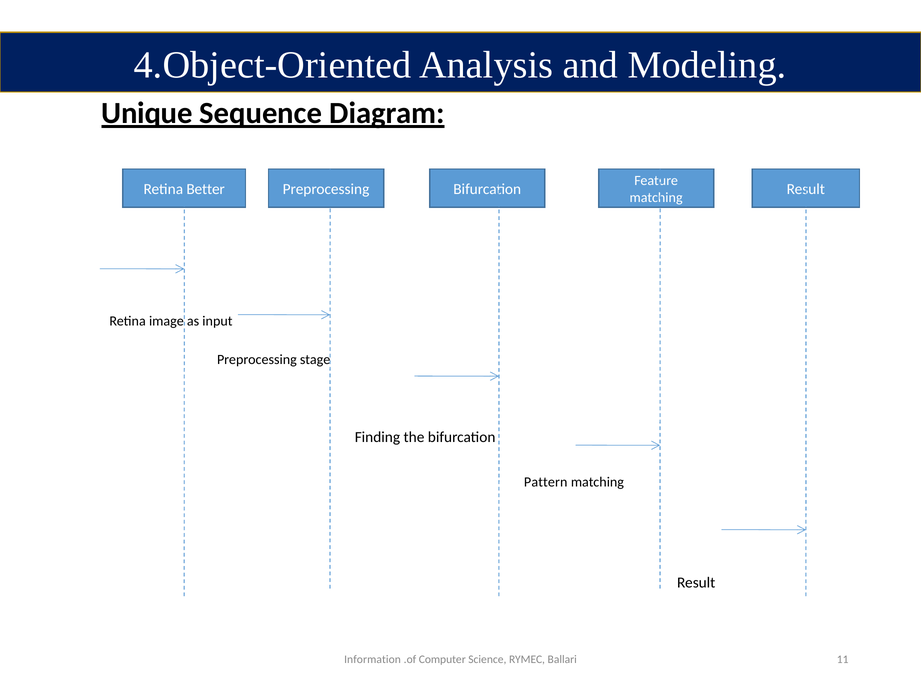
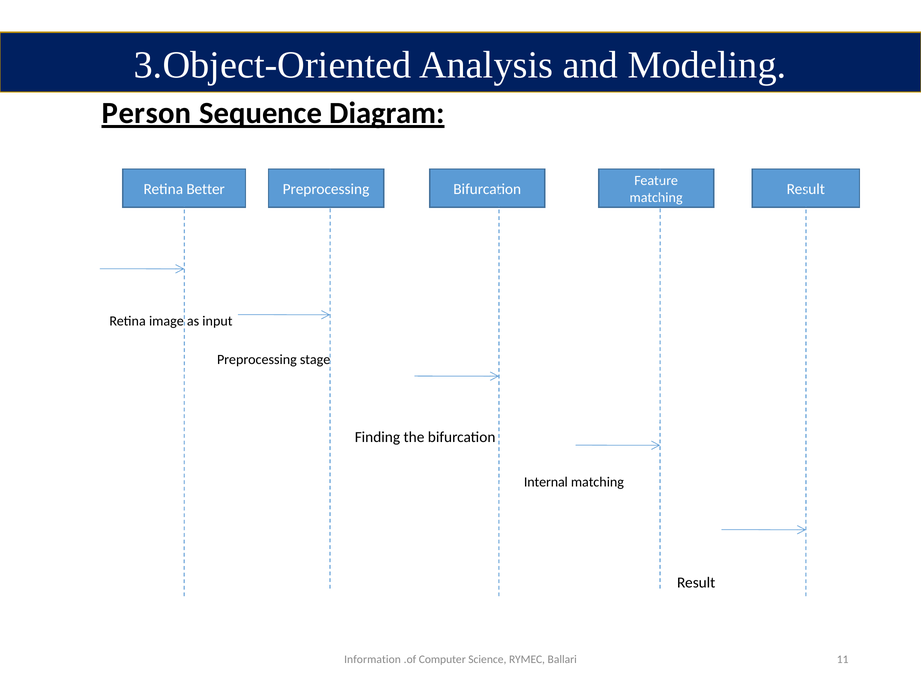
4.Object-Oriented: 4.Object-Oriented -> 3.Object-Oriented (273, 65)
Unique: Unique -> Person (147, 113)
Pattern: Pattern -> Internal (546, 482)
